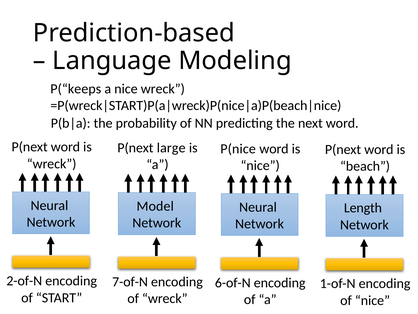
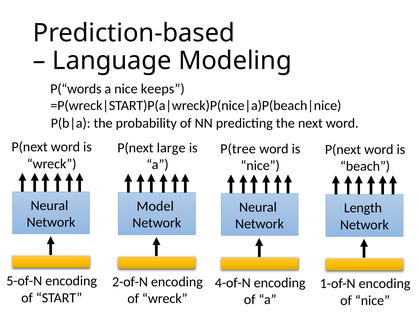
P(“keeps: P(“keeps -> P(“words (76, 89)
nice wreck: wreck -> keeps (163, 89)
P(nice: P(nice -> P(tree (238, 148)
2-of-N: 2-of-N -> 5-of-N (24, 281)
7-of-N: 7-of-N -> 2-of-N (130, 281)
6-of-N: 6-of-N -> 4-of-N (233, 282)
